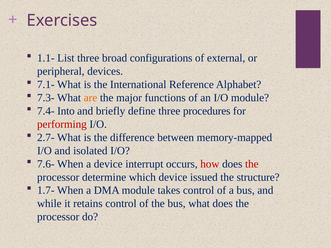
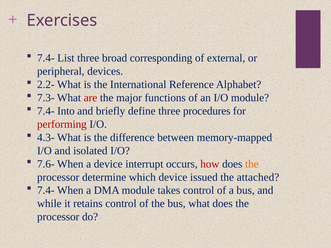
1.1-: 1.1- -> 7.4- (46, 58)
configurations: configurations -> corresponding (161, 58)
7.1-: 7.1- -> 2.2- (46, 85)
are colour: orange -> red (90, 98)
2.7-: 2.7- -> 4.3- (46, 138)
the colour: red -> orange (252, 164)
structure: structure -> attached (258, 177)
1.7-: 1.7- -> 7.4- (46, 191)
